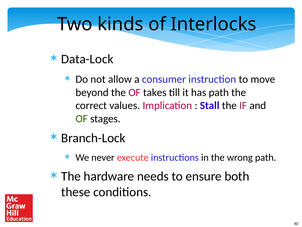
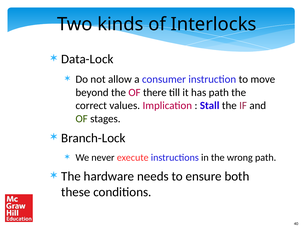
takes: takes -> there (155, 92)
